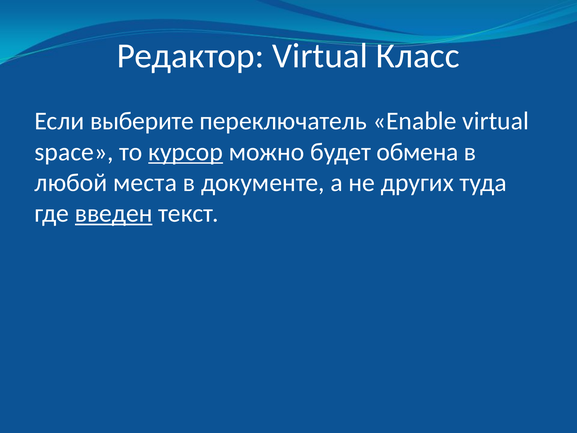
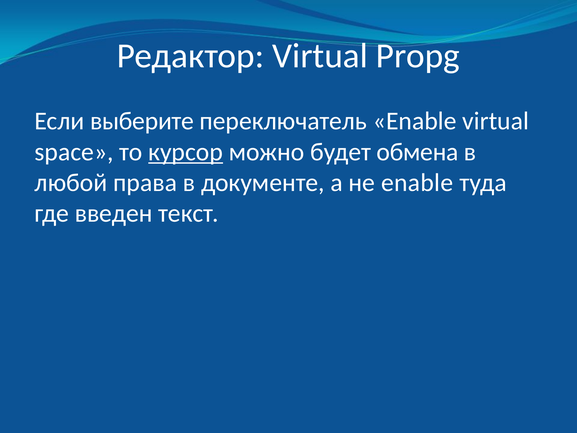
Класс: Класс -> Propg (418, 56)
места: места -> права (145, 183)
не других: других -> enable (417, 183)
введен underline: present -> none (114, 213)
